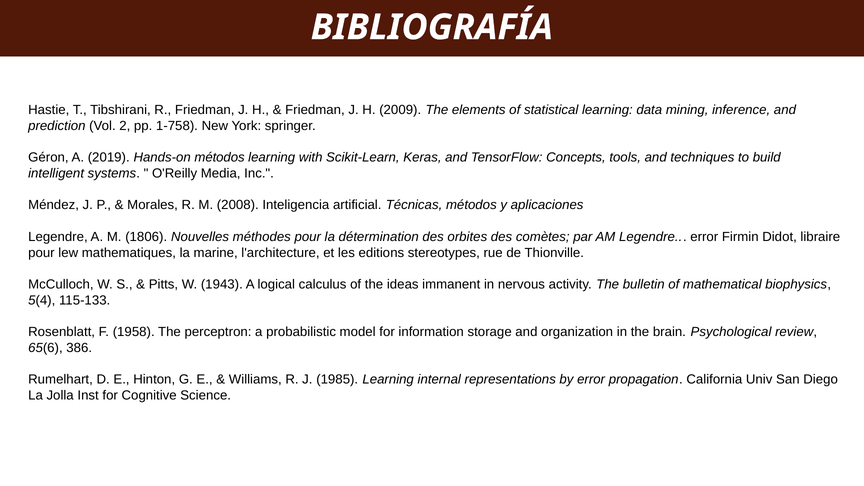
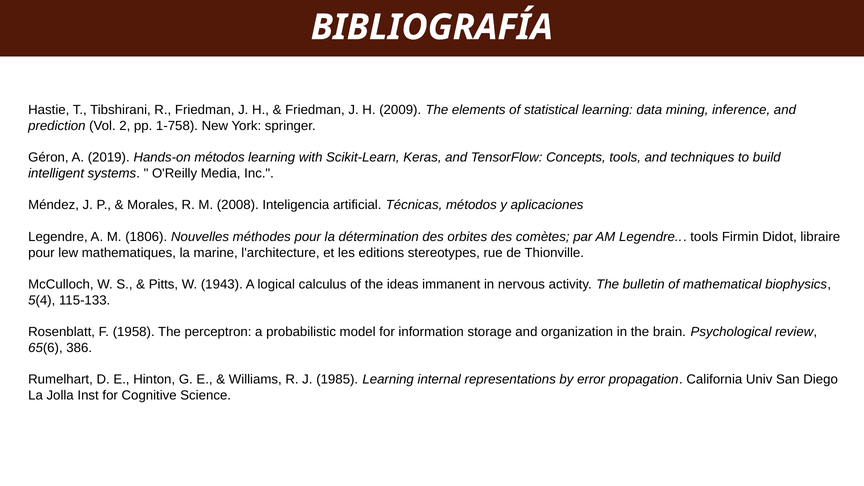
Legendre error: error -> tools (704, 237)
